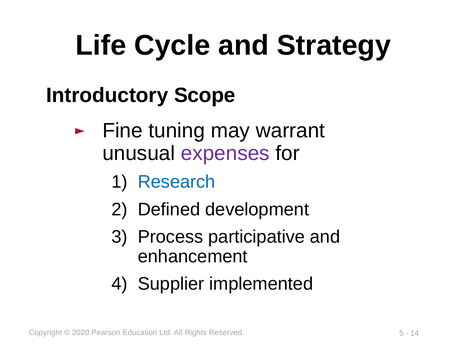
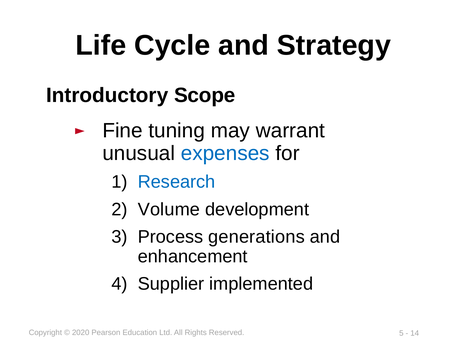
expenses colour: purple -> blue (225, 153)
Defined: Defined -> Volume (169, 210)
participative: participative -> generations (257, 237)
